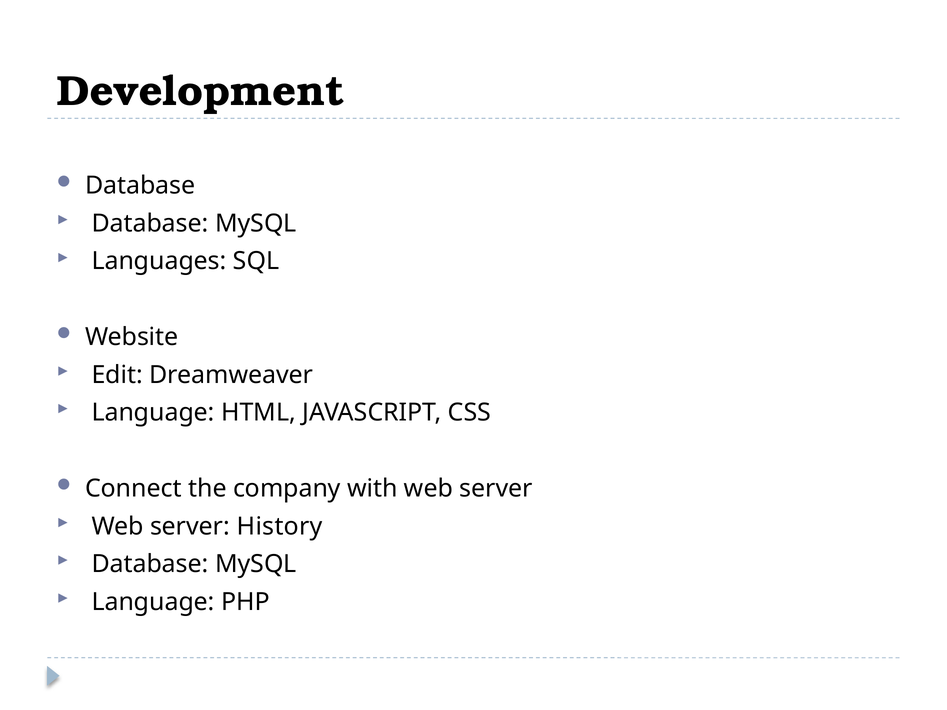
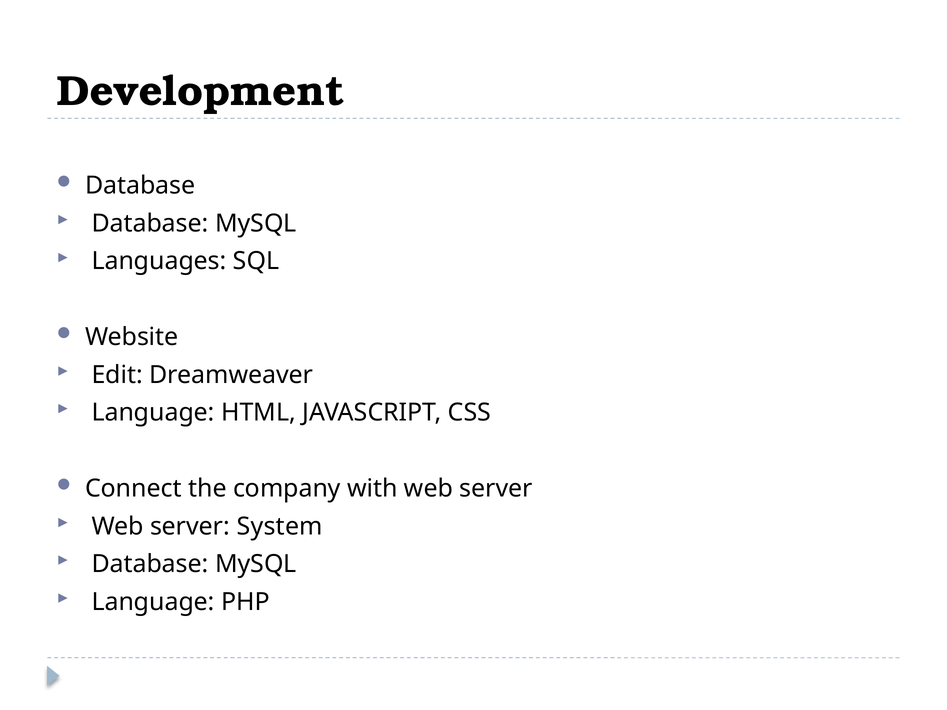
History: History -> System (280, 526)
